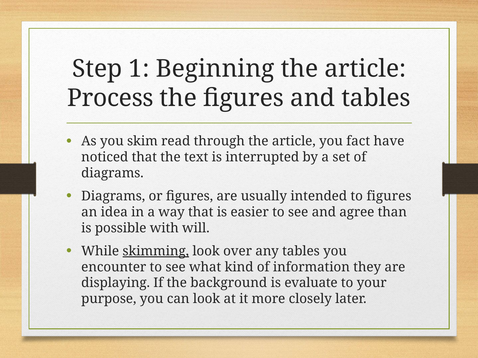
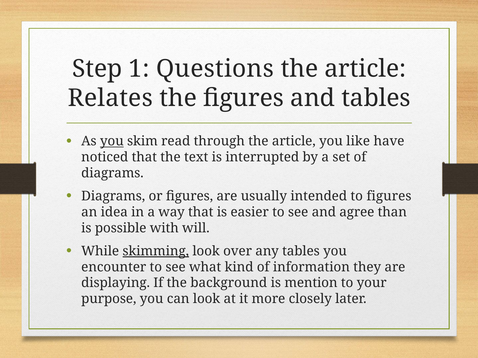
Beginning: Beginning -> Questions (215, 69)
Process: Process -> Relates (110, 98)
you underline: none -> present (112, 141)
fact: fact -> like (358, 141)
evaluate: evaluate -> mention (311, 283)
